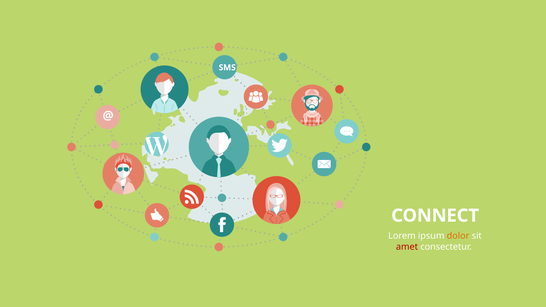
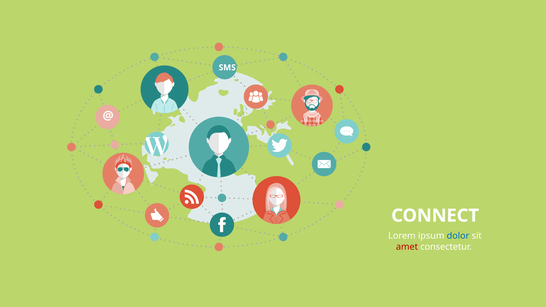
dolor colour: orange -> blue (458, 236)
